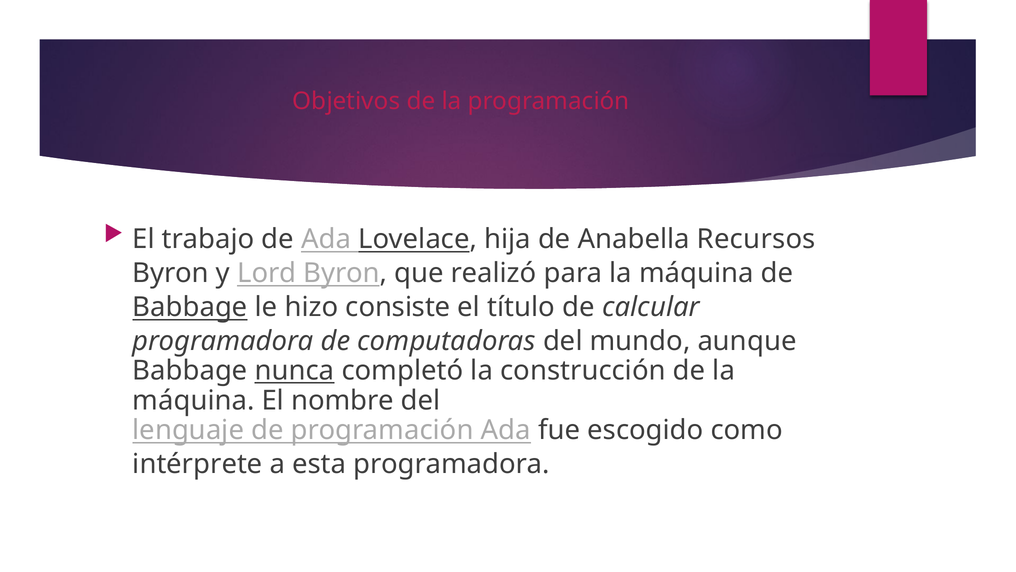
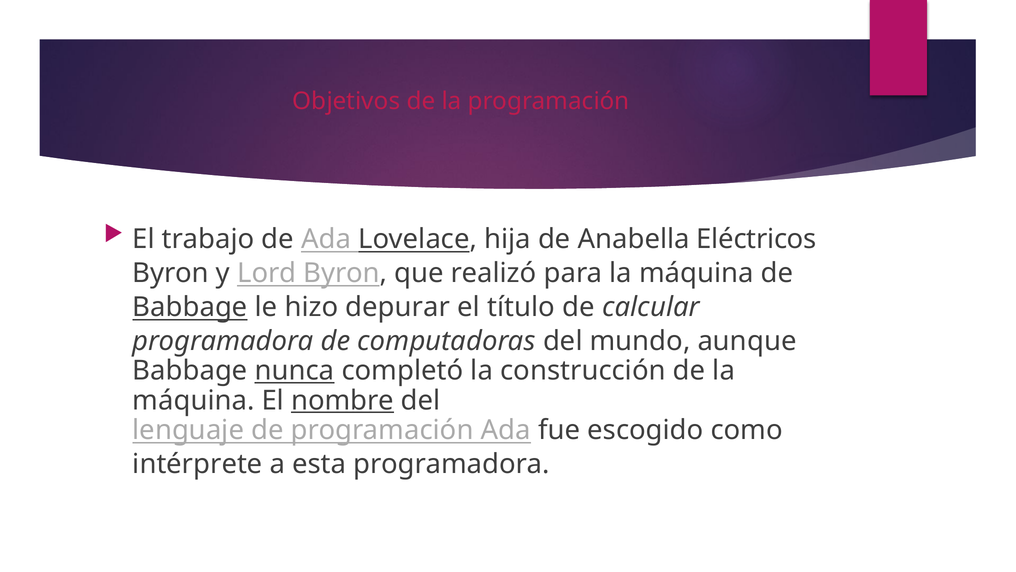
Recursos: Recursos -> Eléctricos (756, 239)
consiste: consiste -> depurar (398, 307)
nombre underline: none -> present (342, 400)
